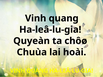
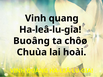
Quyeàn: Quyeàn -> Buoâng (32, 41)
